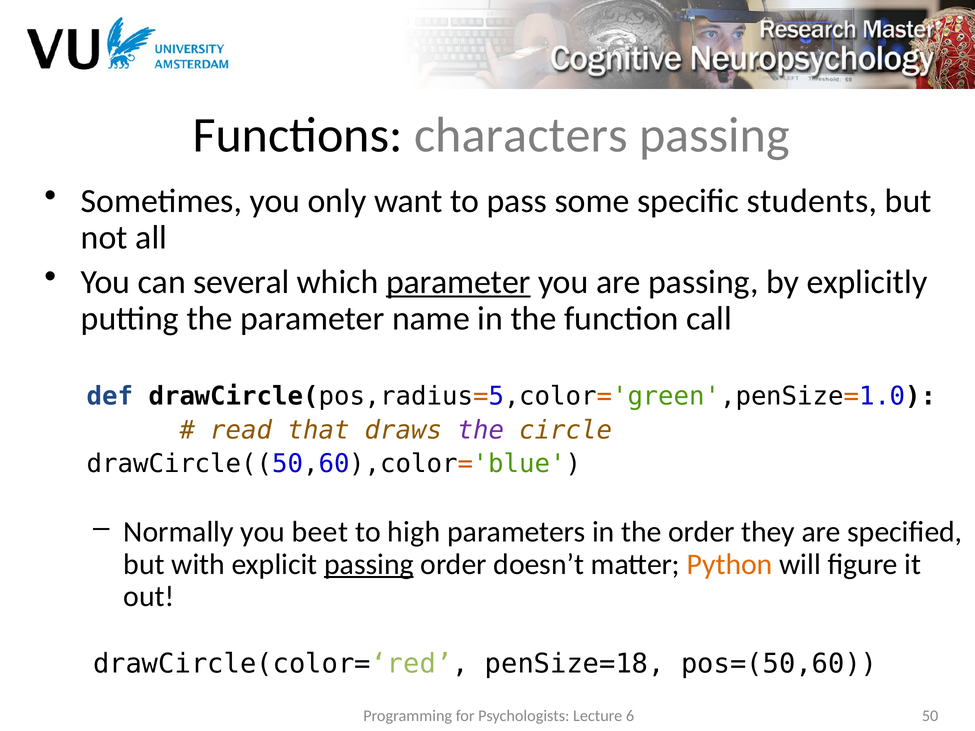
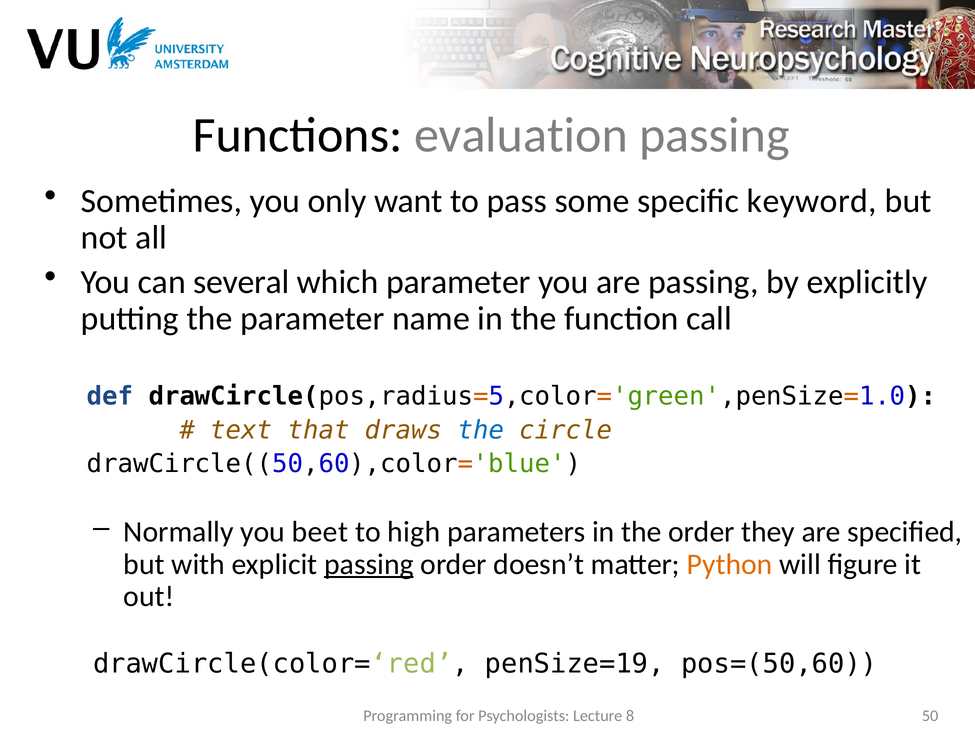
characters: characters -> evaluation (521, 135)
students: students -> keyword (812, 201)
parameter underline: present -> none (458, 282)
read: read -> text (241, 430)
the colour: purple -> blue (481, 430)
penSize=18: penSize=18 -> penSize=19 (575, 664)
6: 6 -> 8 (630, 716)
